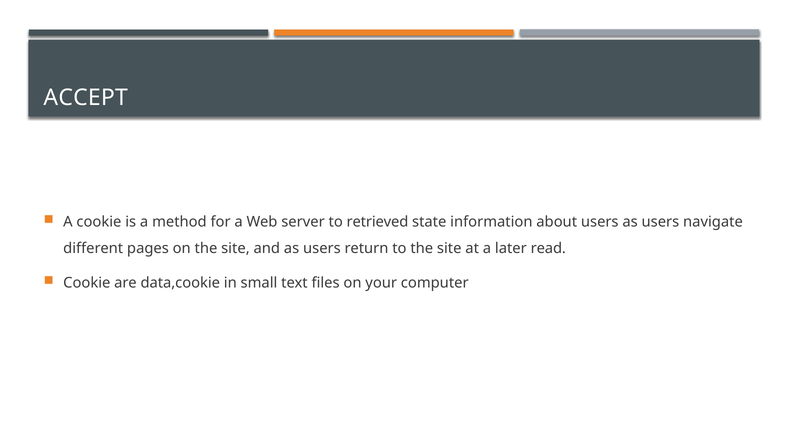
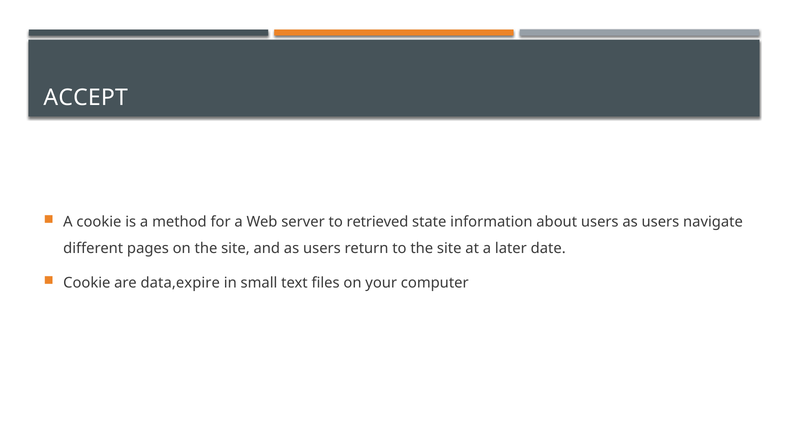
read: read -> date (548, 249)
data,cookie: data,cookie -> data,expire (180, 283)
